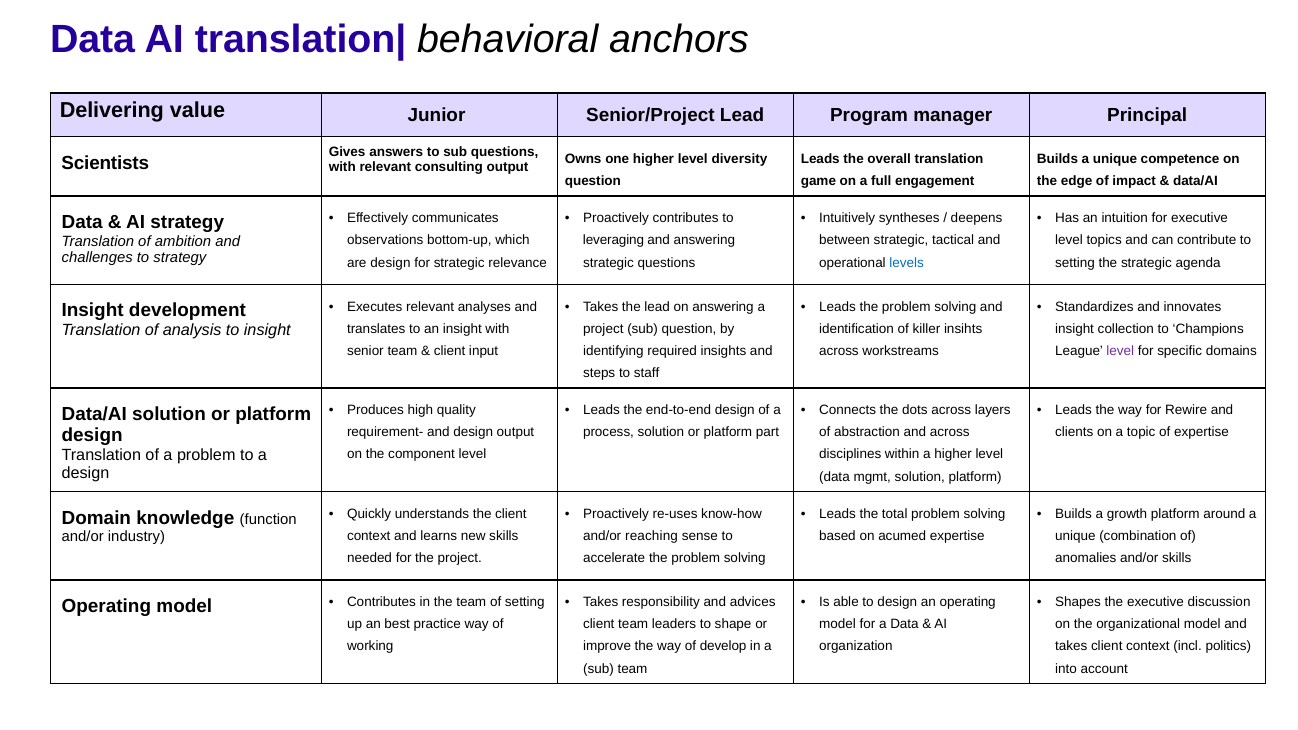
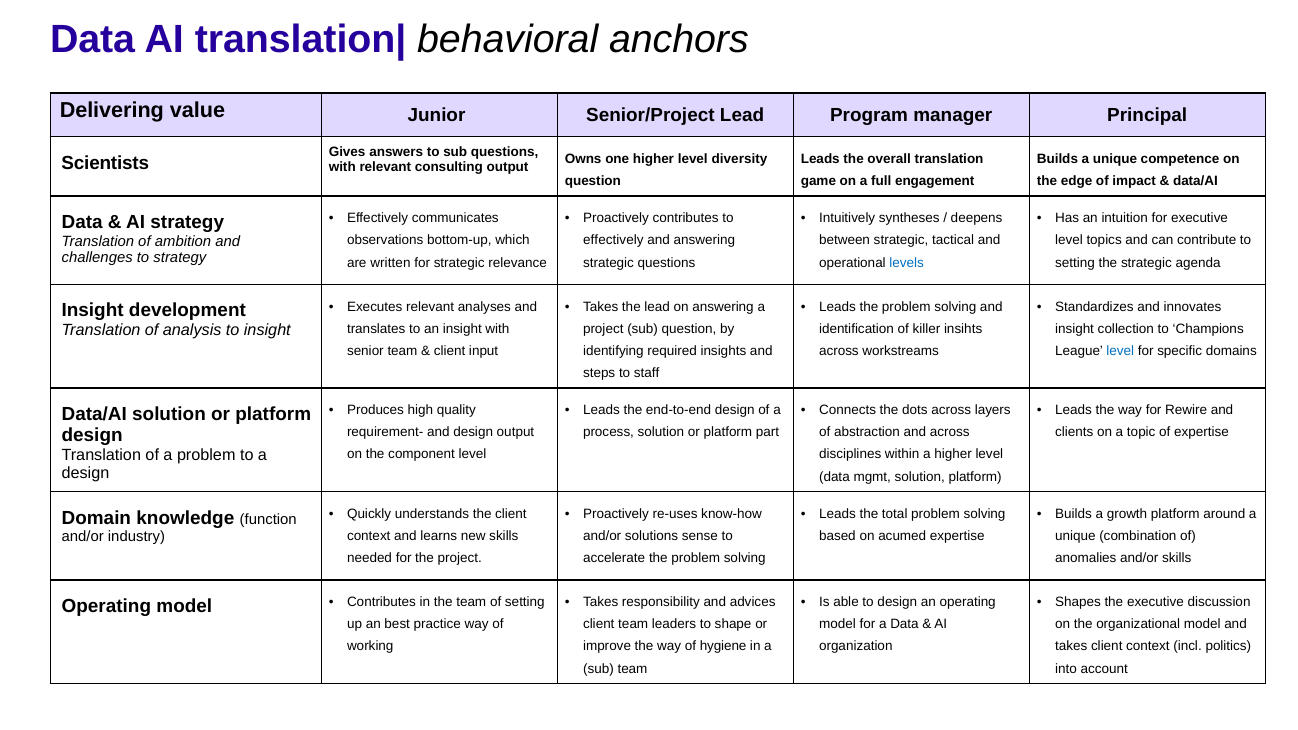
leveraging: leveraging -> effectively (613, 240)
are design: design -> written (390, 263)
level colour: purple -> blue (1120, 351)
reaching: reaching -> solutions (652, 536)
develop: develop -> hygiene (723, 647)
